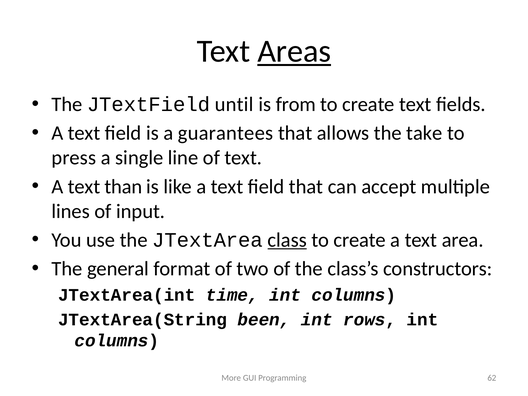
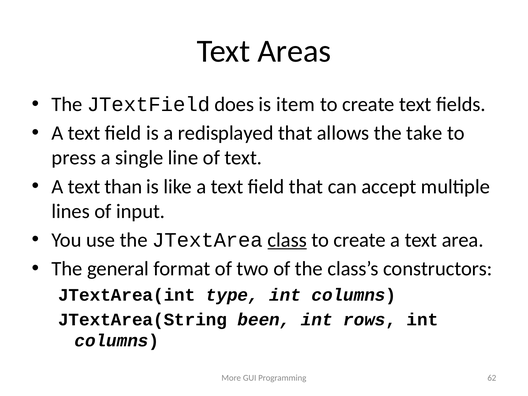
Areas underline: present -> none (294, 51)
until: until -> does (234, 104)
from: from -> item (296, 104)
guarantees: guarantees -> redisplayed (226, 133)
time: time -> type (232, 295)
